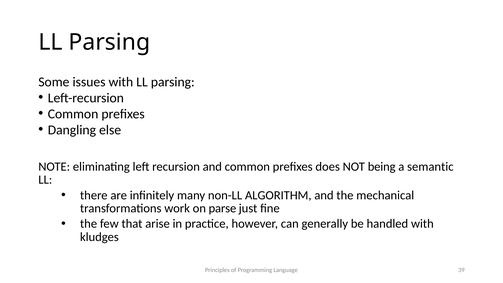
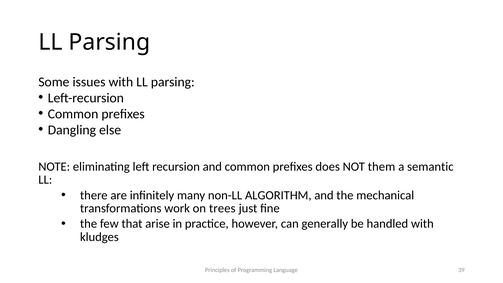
being: being -> them (382, 167)
parse: parse -> trees (222, 208)
